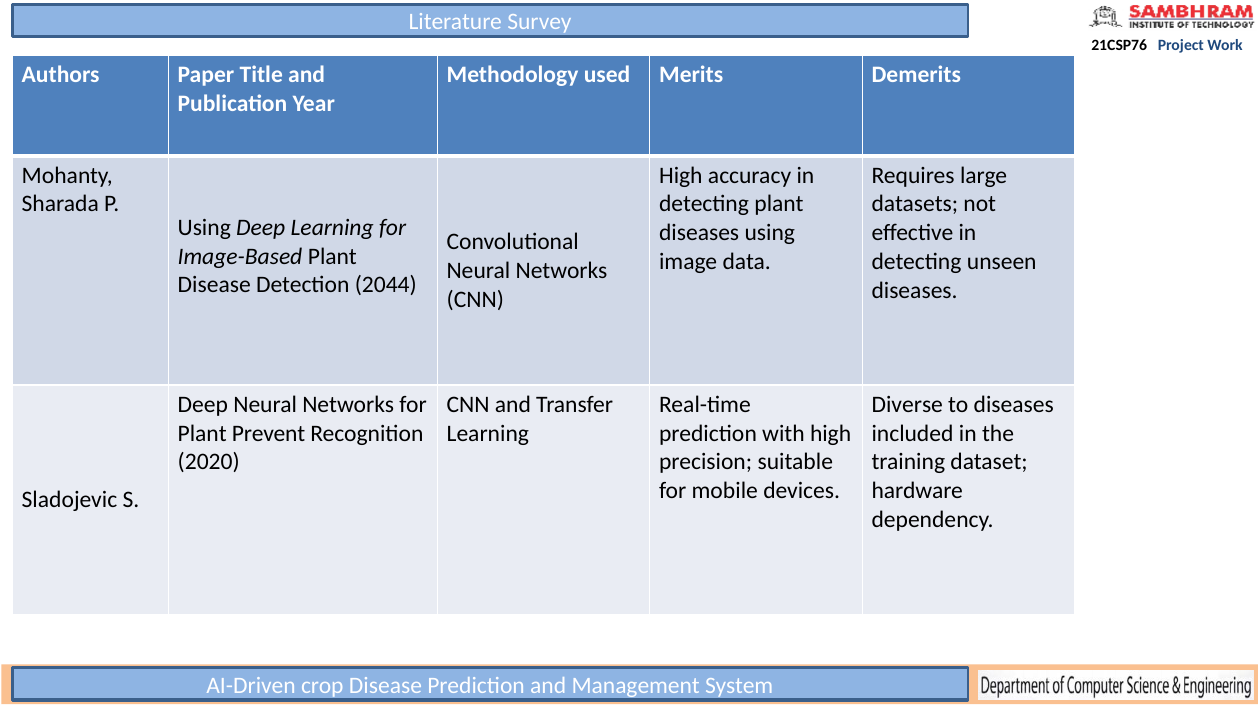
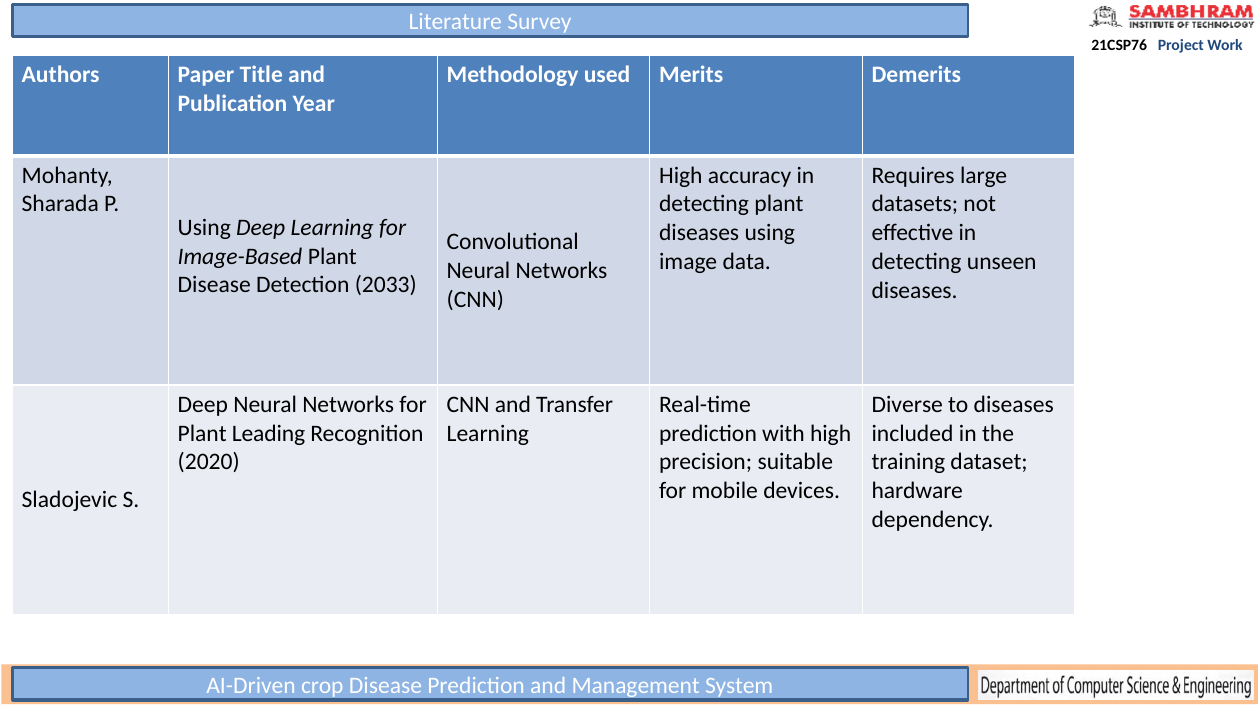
2044: 2044 -> 2033 (386, 285)
Prevent: Prevent -> Leading (269, 433)
